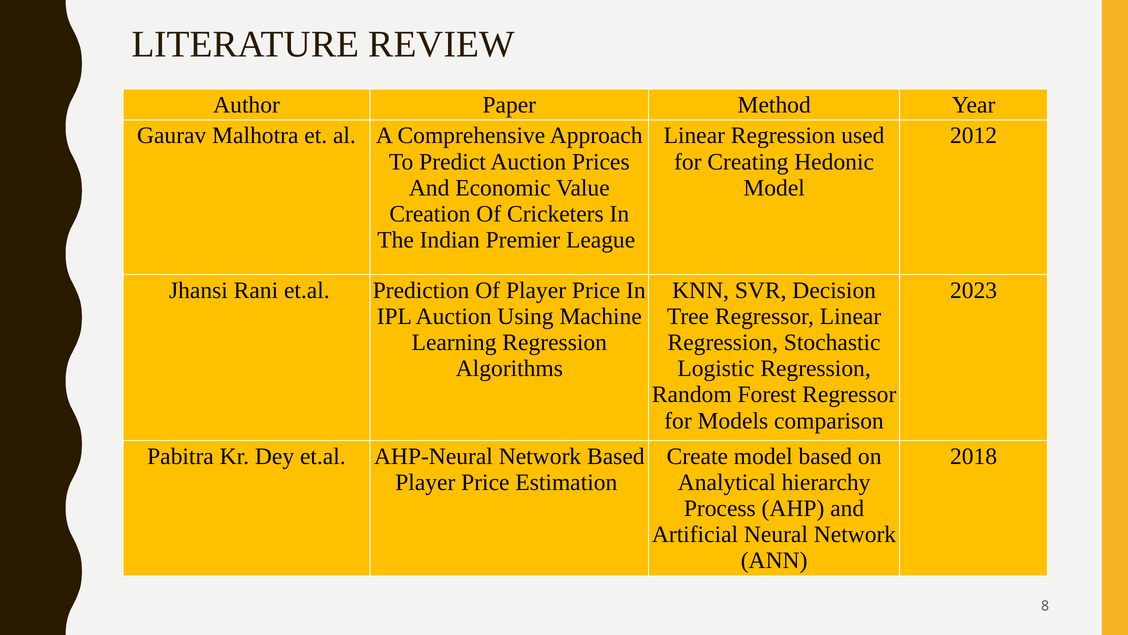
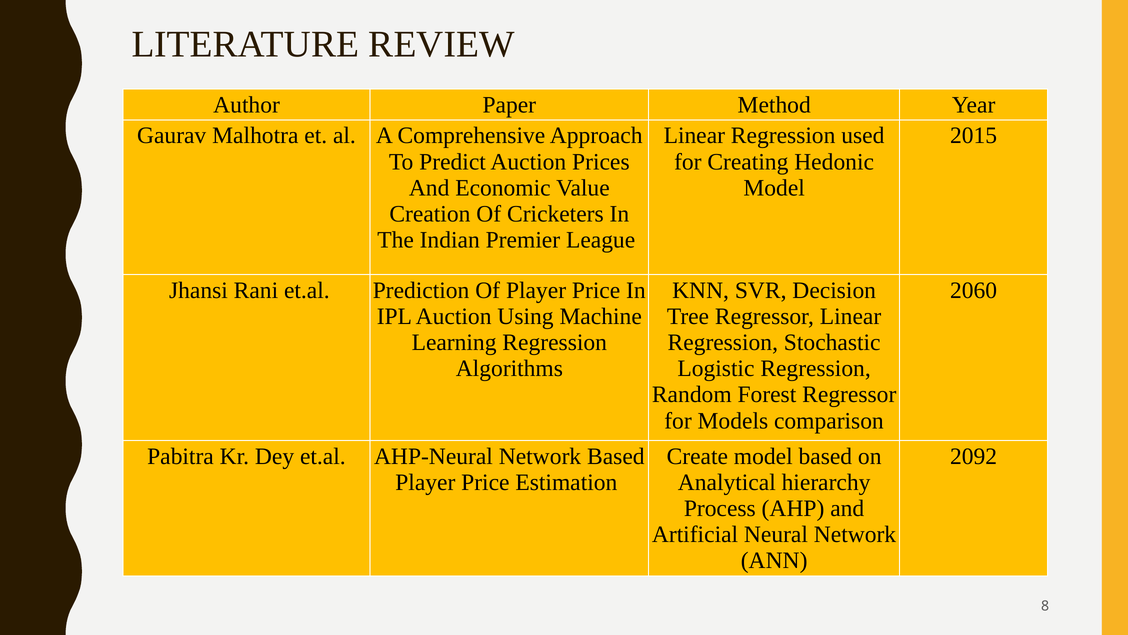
2012: 2012 -> 2015 (974, 136)
2023: 2023 -> 2060 (974, 290)
2018: 2018 -> 2092 (974, 456)
